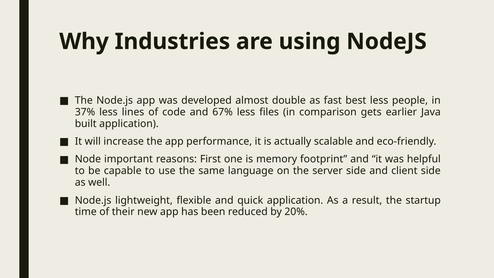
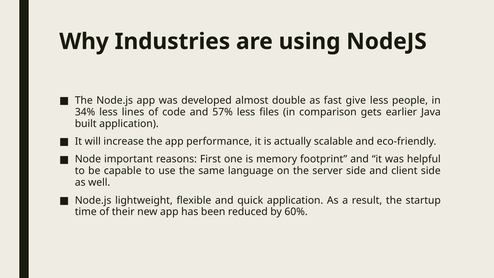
best: best -> give (356, 100)
37%: 37% -> 34% (85, 112)
67%: 67% -> 57% (223, 112)
20%: 20% -> 60% (296, 212)
